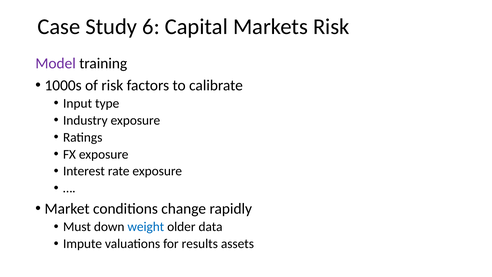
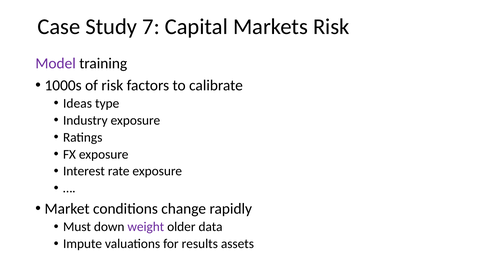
6: 6 -> 7 (151, 27)
Input: Input -> Ideas (78, 103)
weight colour: blue -> purple (146, 227)
